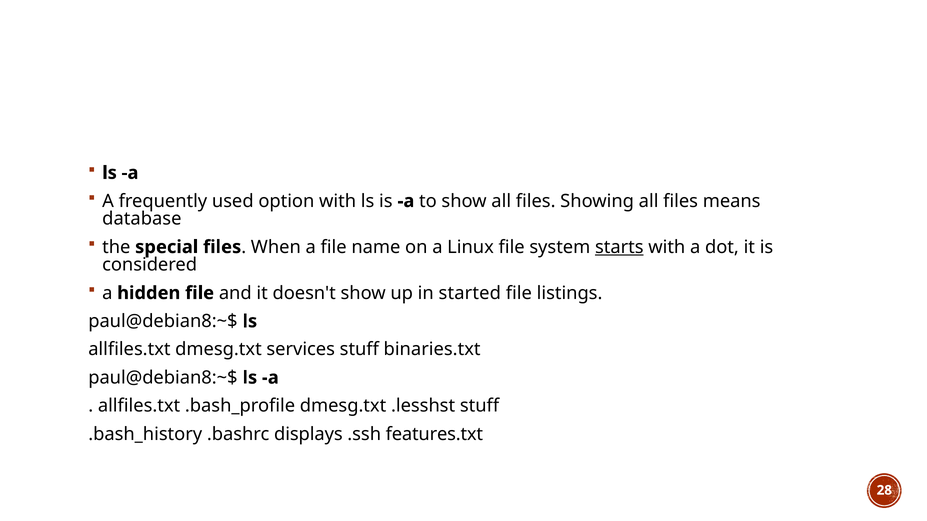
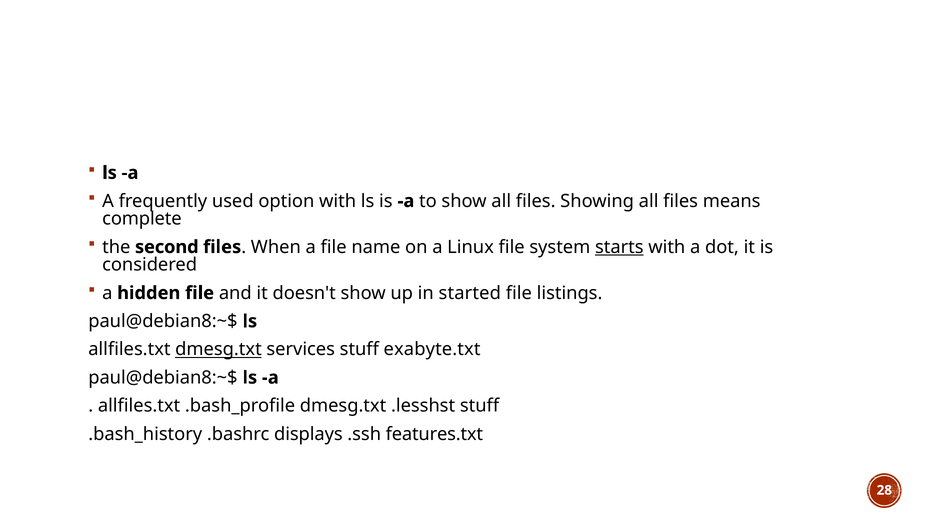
database: database -> complete (142, 219)
special: special -> second (167, 247)
dmesg.txt underline: none -> present (218, 350)
binaries.txt: binaries.txt -> exabyte.txt (432, 350)
